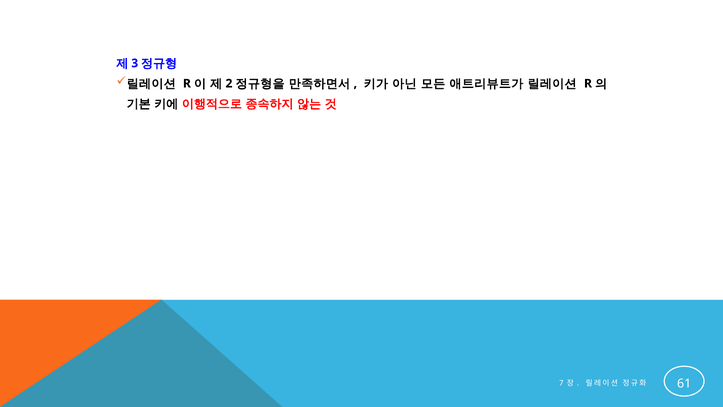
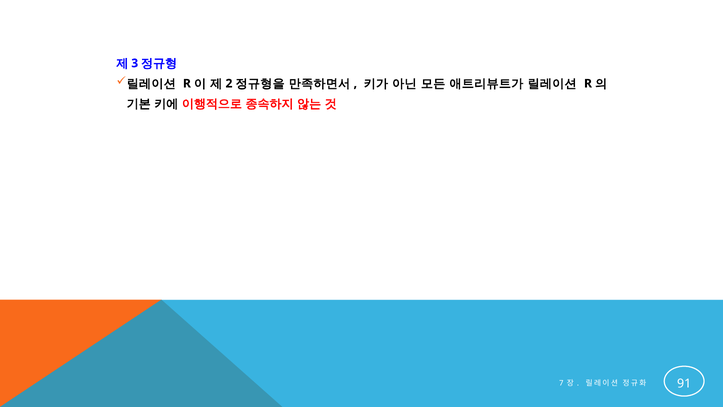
61: 61 -> 91 (684, 383)
